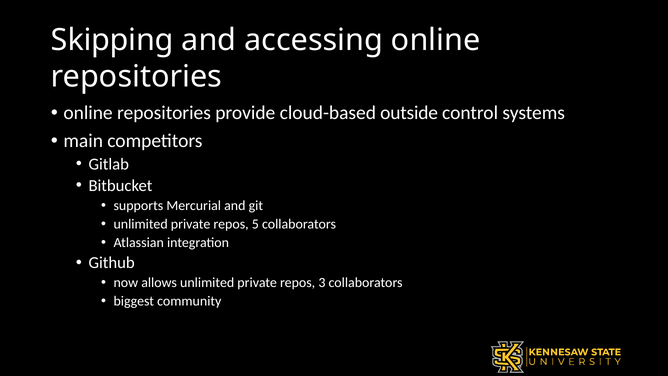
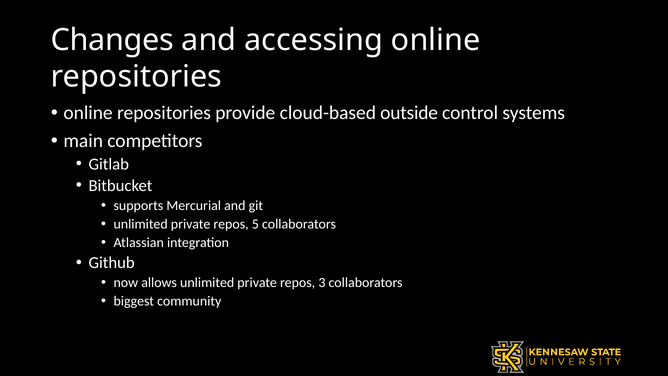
Skipping: Skipping -> Changes (112, 40)
